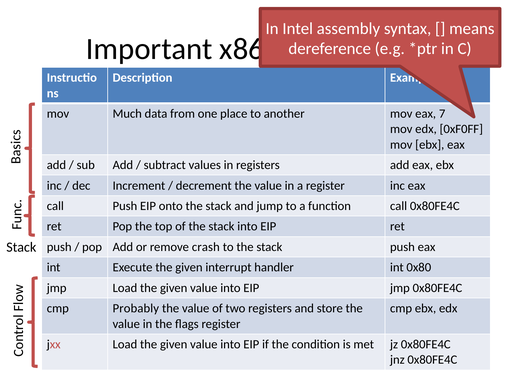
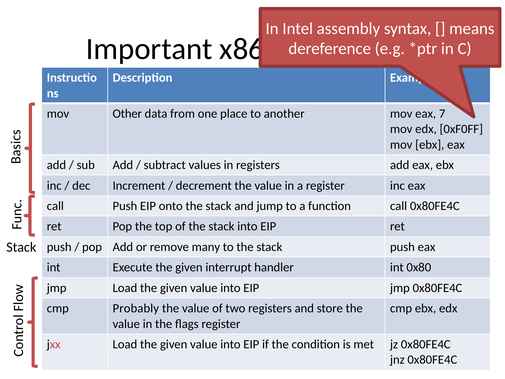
Much: Much -> Other (127, 114)
crash: crash -> many (206, 247)
